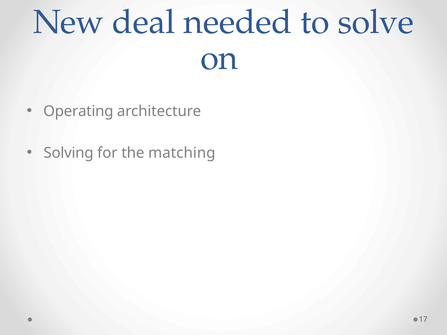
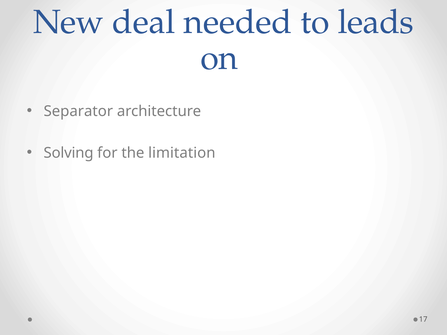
solve: solve -> leads (376, 22)
Operating: Operating -> Separator (78, 111)
matching: matching -> limitation (182, 153)
